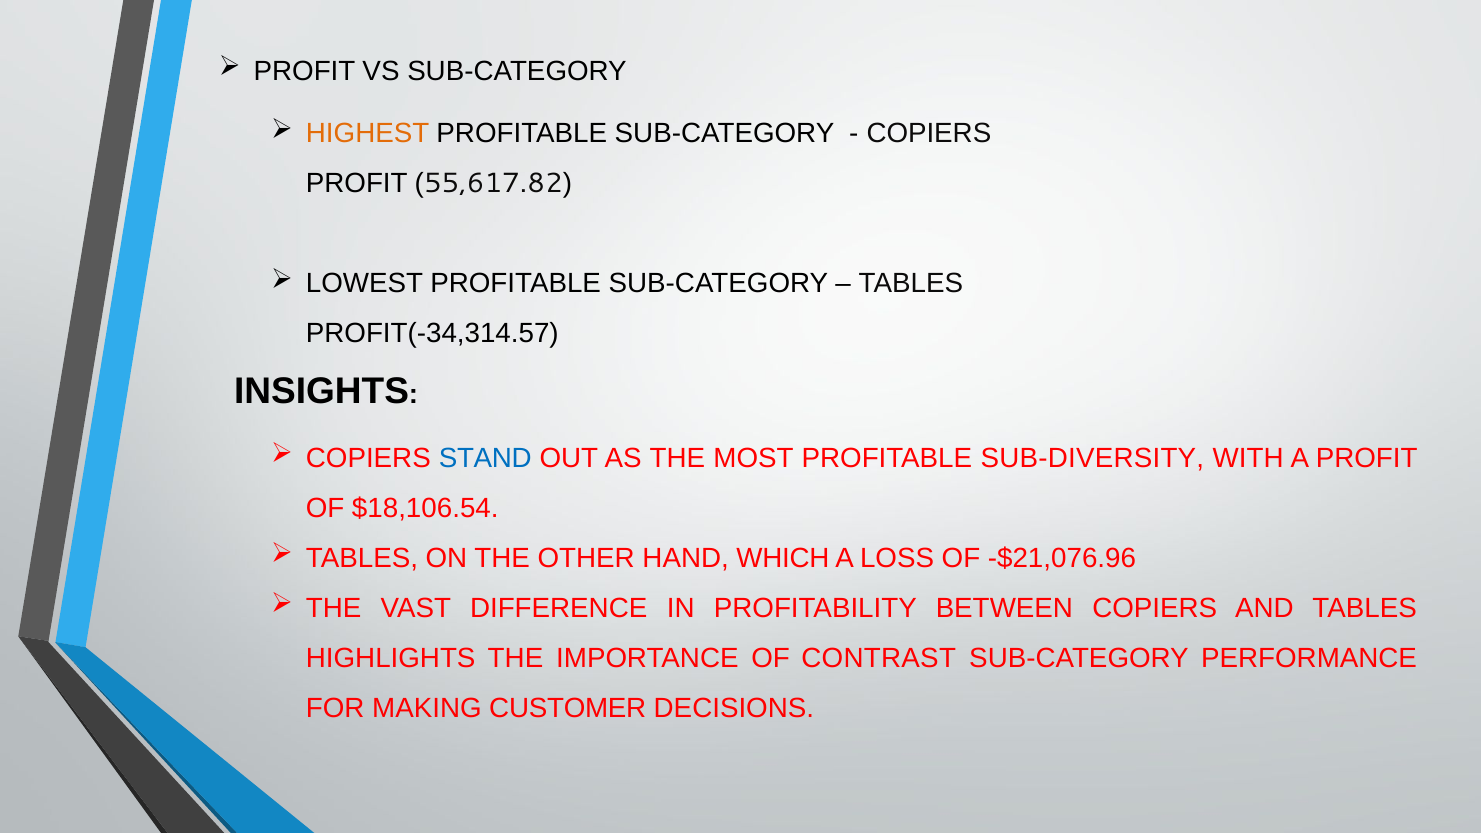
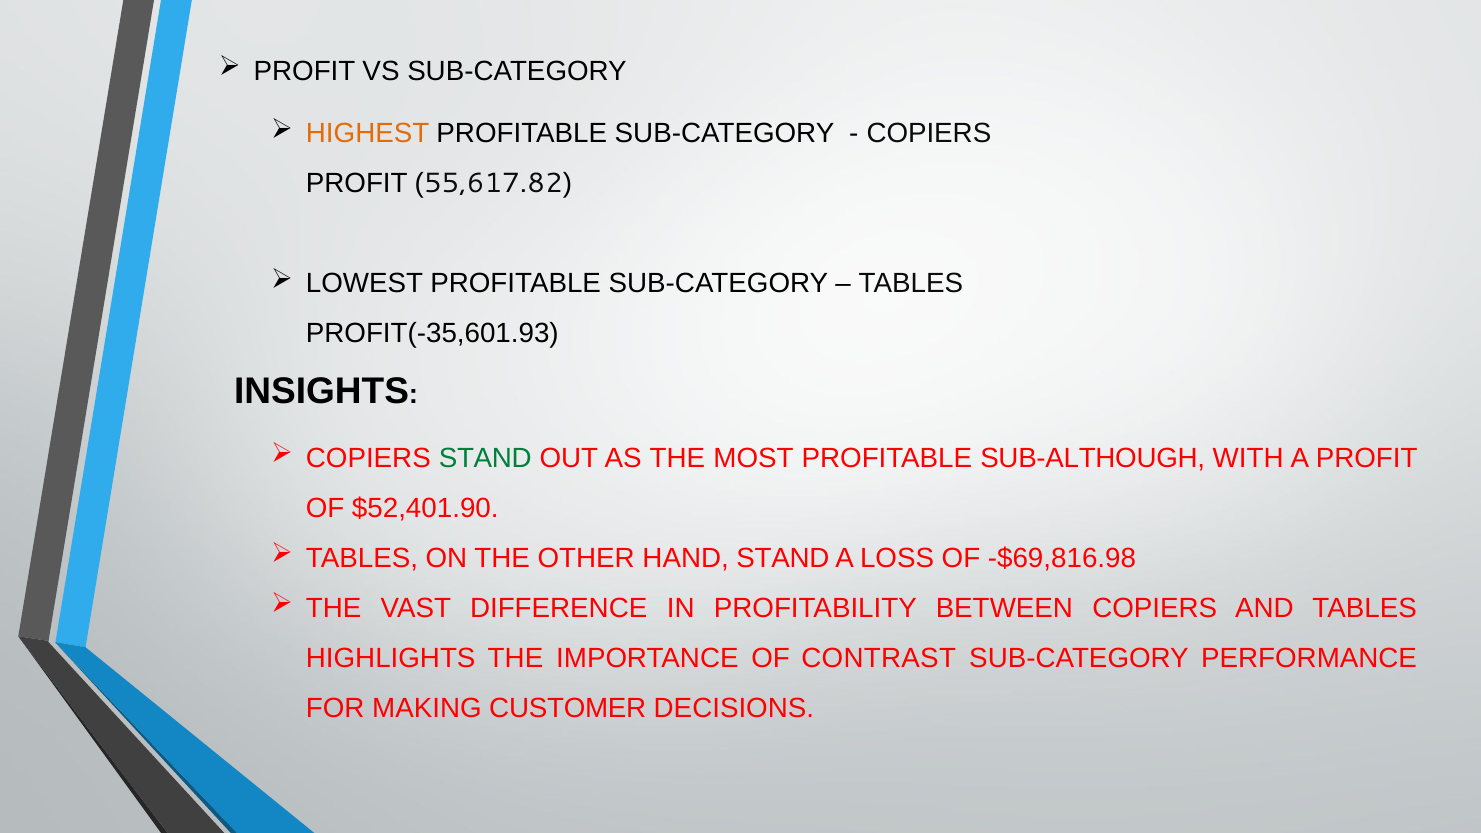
PROFIT(-34,314.57: PROFIT(-34,314.57 -> PROFIT(-35,601.93 (432, 334)
STAND colour: blue -> green (485, 458)
SUB-DIVERSITY: SUB-DIVERSITY -> SUB-ALTHOUGH (1093, 458)
$18,106.54: $18,106.54 -> $52,401.90 (425, 508)
HAND WHICH: WHICH -> STAND (783, 558)
-$21,076.96: -$21,076.96 -> -$69,816.98 (1062, 558)
